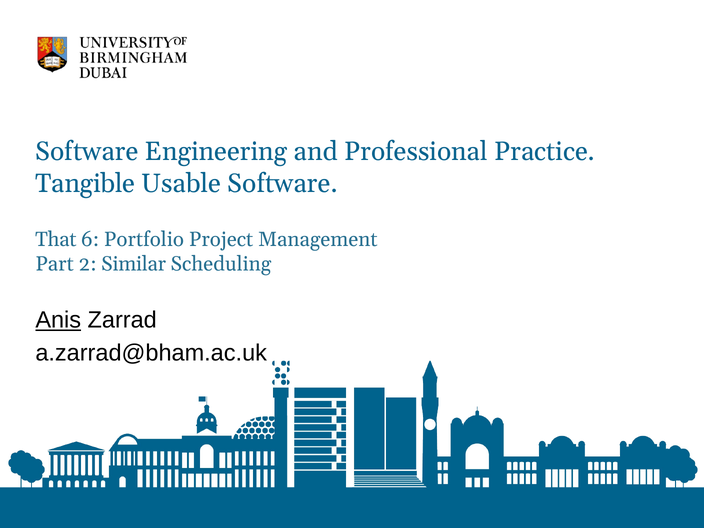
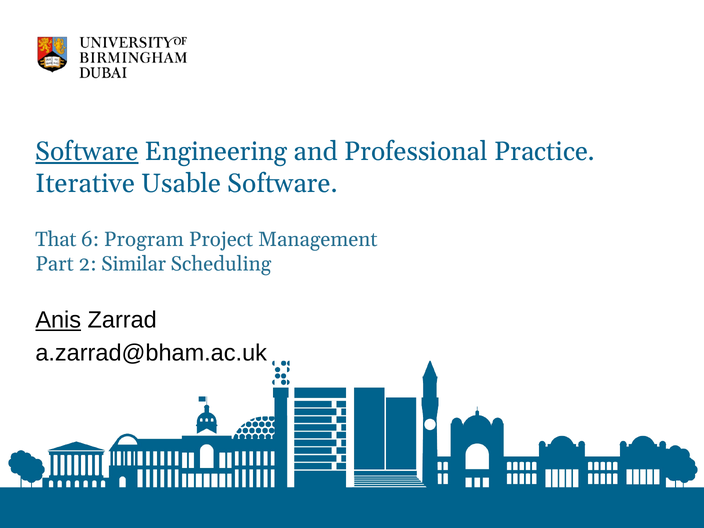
Software underline: none -> present (87, 152)
Tangible: Tangible -> Iterative (85, 183)
Portfolio: Portfolio -> Program (144, 239)
